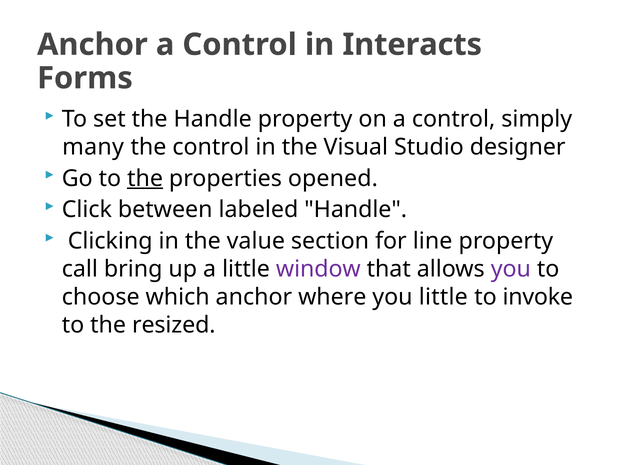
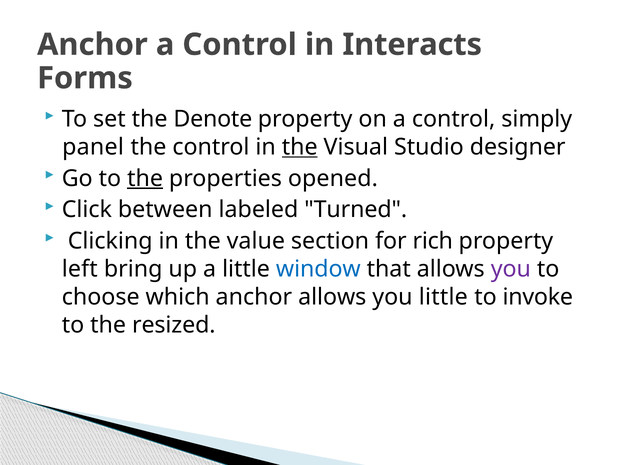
the Handle: Handle -> Denote (213, 119)
many: many -> panel (93, 147)
the underline: none -> present (300, 147)
labeled Handle: Handle -> Turned (356, 209)
line: line -> rich (433, 241)
call: call -> left (80, 269)
window colour: purple -> blue (318, 269)
anchor where: where -> allows (332, 296)
